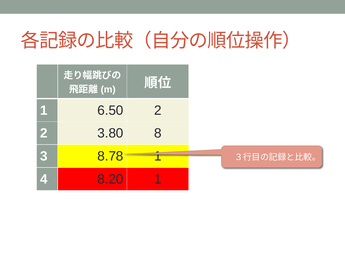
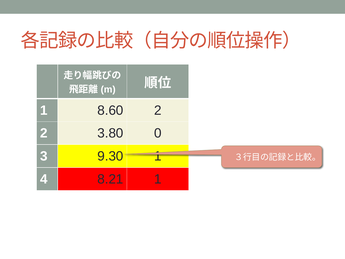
6.50: 6.50 -> 8.60 (110, 110)
8: 8 -> 0 (158, 133)
8.78: 8.78 -> 9.30 (110, 156)
8.20: 8.20 -> 8.21 (110, 179)
